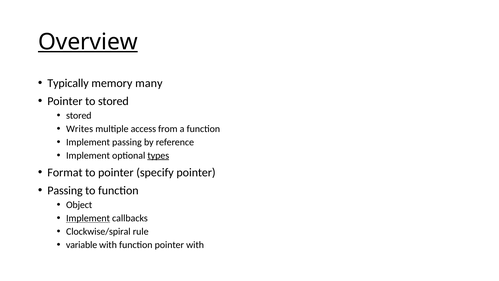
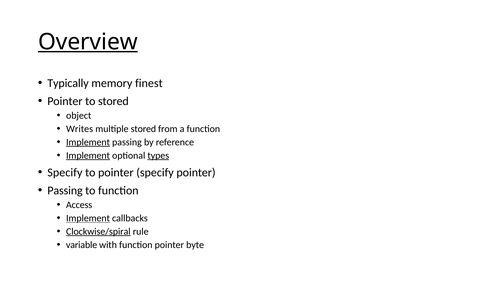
many: many -> finest (149, 83)
stored: stored -> object (79, 115)
multiple access: access -> stored (143, 129)
Implement underline: none -> present (88, 142)
Implement underline: none -> present (88, 155)
Format: Format -> Specify (65, 172)
Object: Object -> Access (79, 205)
Clockwise/spiral underline: none -> present (98, 231)
pointer with: with -> byte (195, 245)
